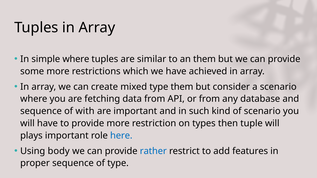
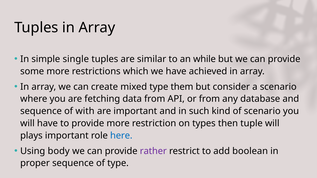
simple where: where -> single (76, 59)
an them: them -> while (205, 59)
rather colour: blue -> purple (153, 151)
features: features -> boolean (250, 151)
